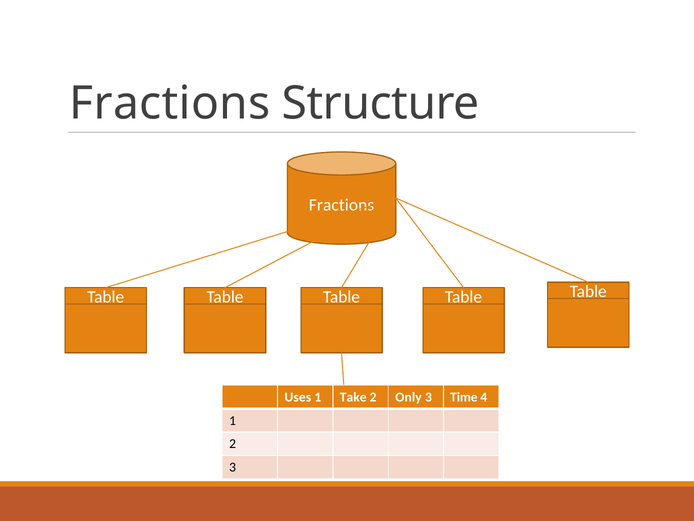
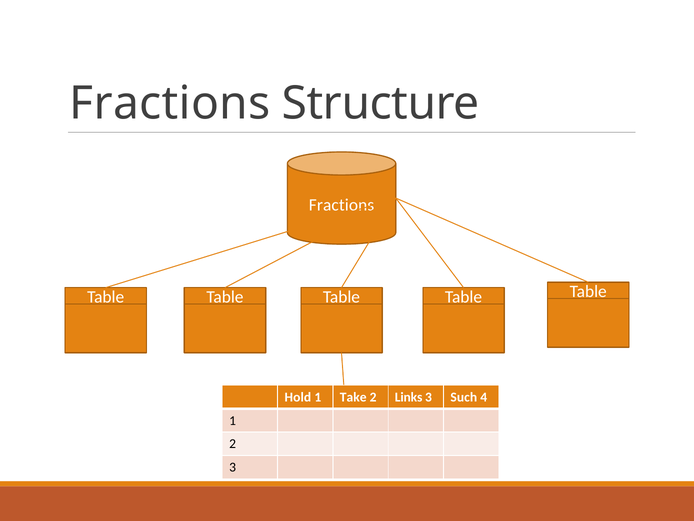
Uses: Uses -> Hold (298, 397)
Only: Only -> Links (409, 397)
Time: Time -> Such (464, 397)
